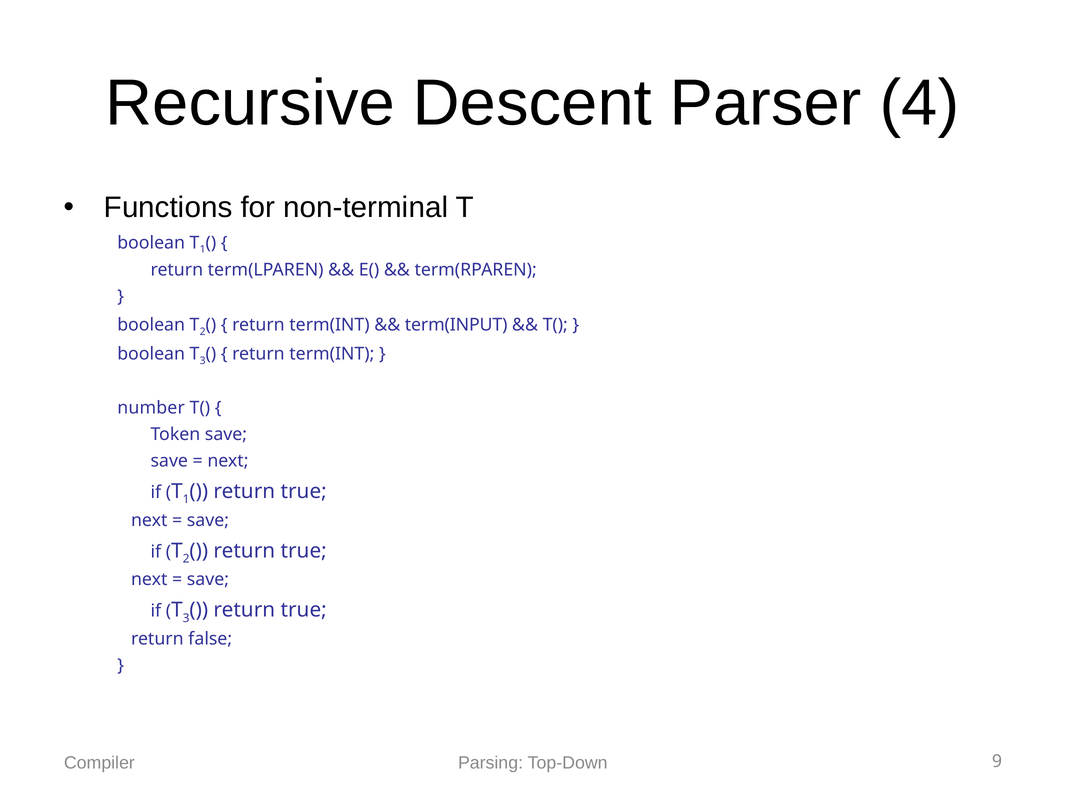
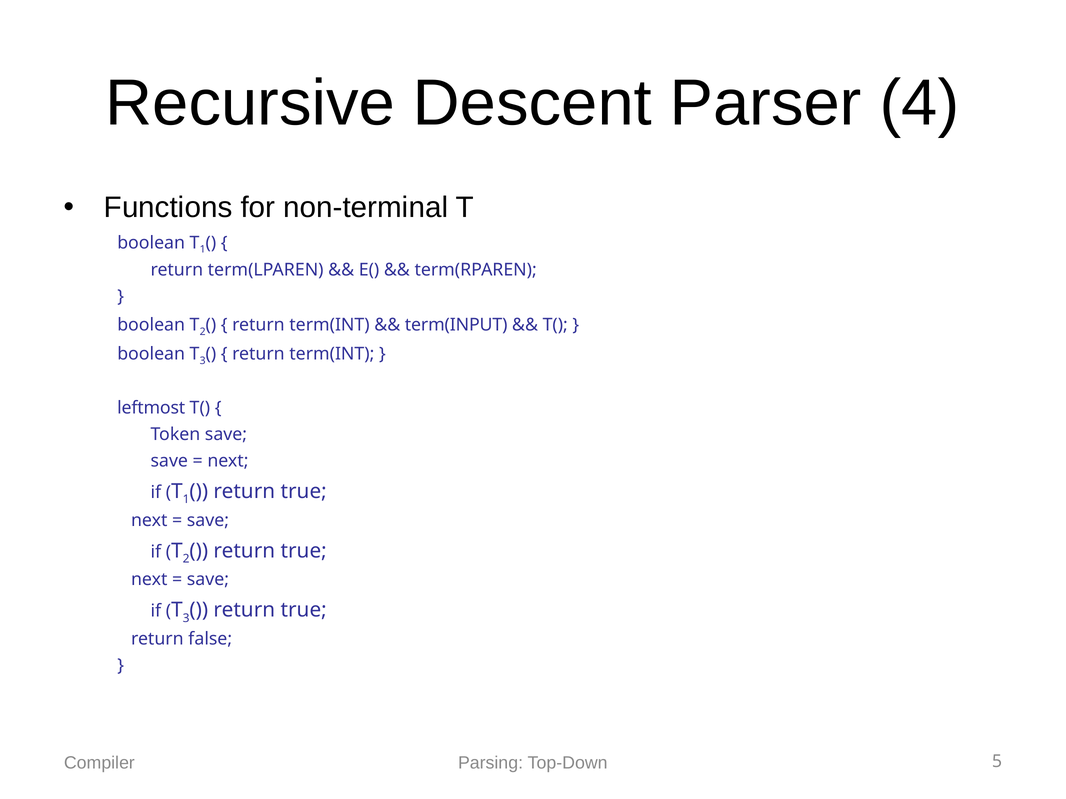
number: number -> leftmost (151, 408)
9: 9 -> 5 (997, 762)
